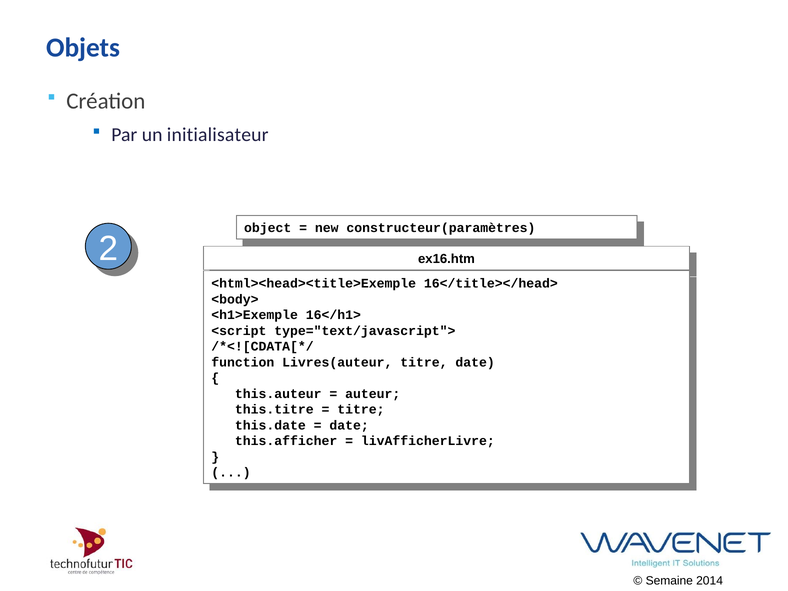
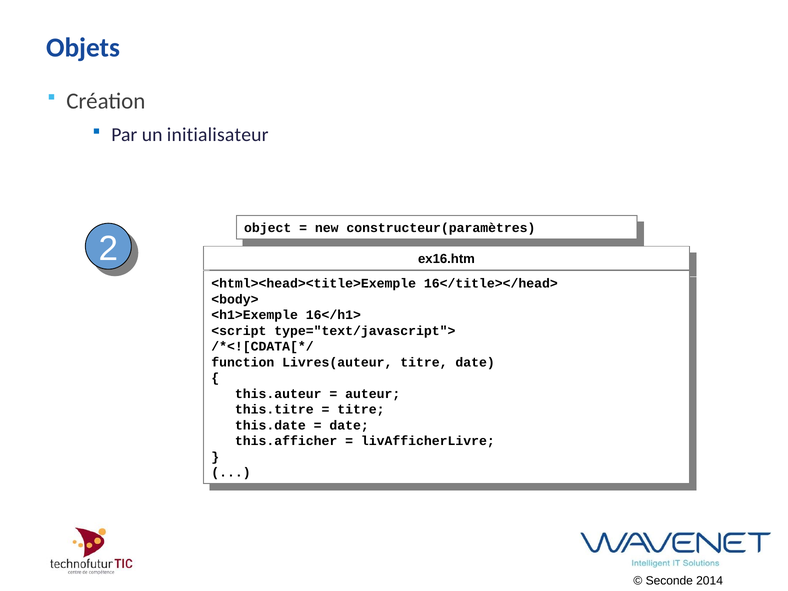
Semaine: Semaine -> Seconde (669, 581)
